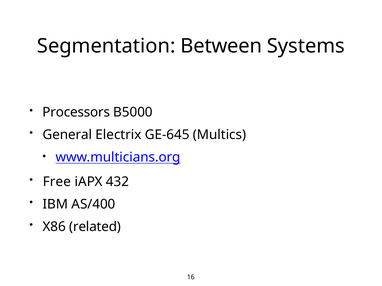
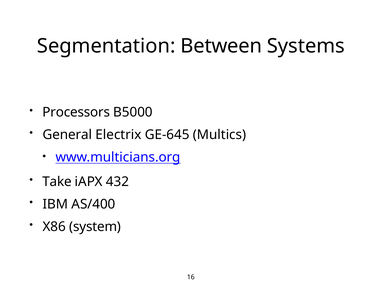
Free: Free -> Take (57, 182)
related: related -> system (95, 227)
